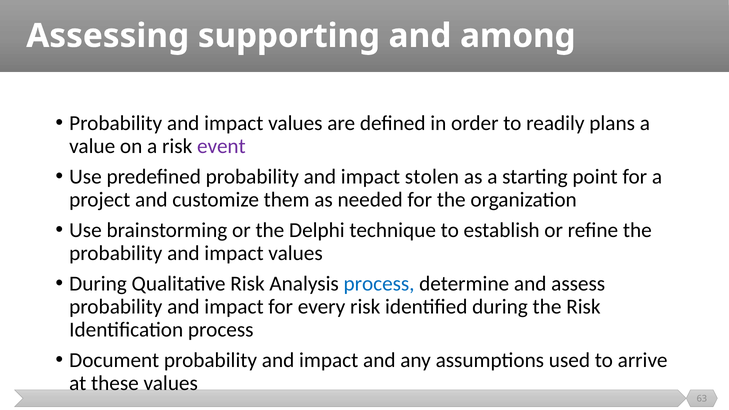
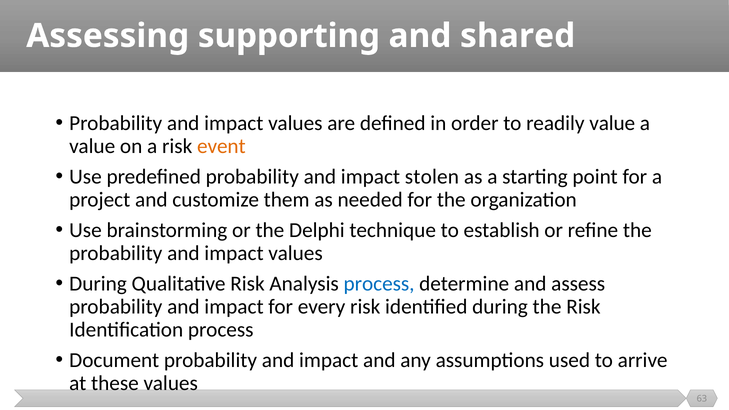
among: among -> shared (518, 36)
readily plans: plans -> value (612, 123)
event colour: purple -> orange (221, 146)
